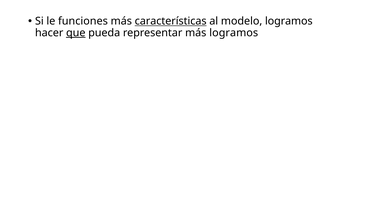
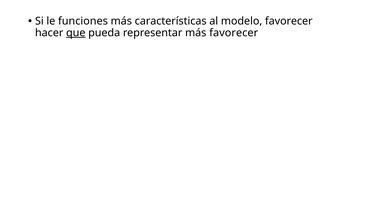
características underline: present -> none (171, 21)
modelo logramos: logramos -> favorecer (289, 21)
más logramos: logramos -> favorecer (234, 33)
